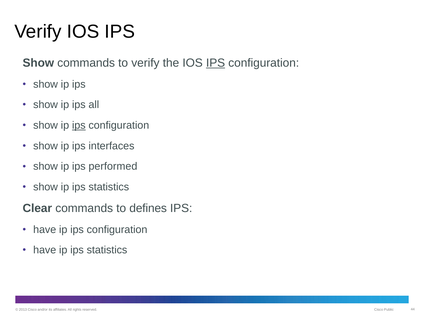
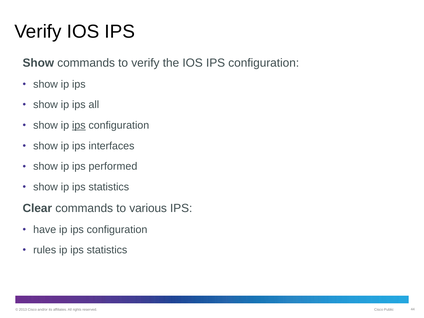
IPS underline: present -> none (216, 63)
defines: defines -> various (148, 208)
have: have -> rules (45, 250)
